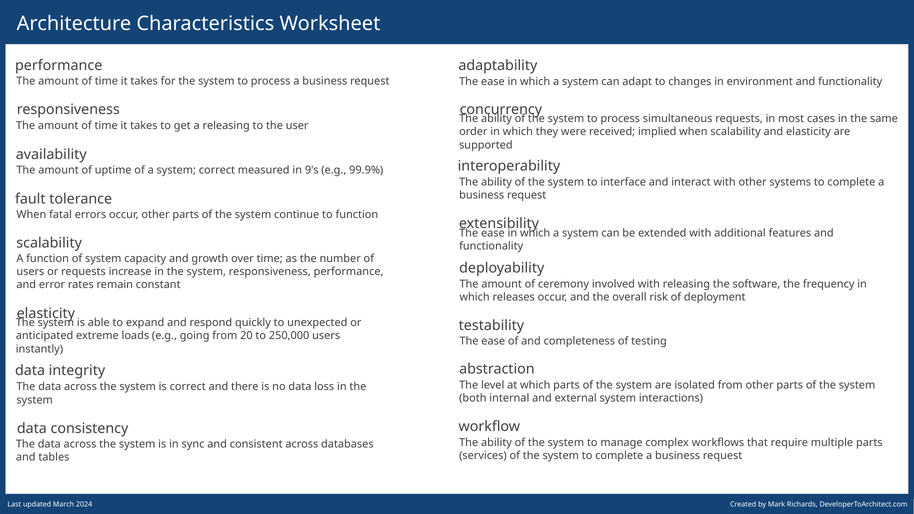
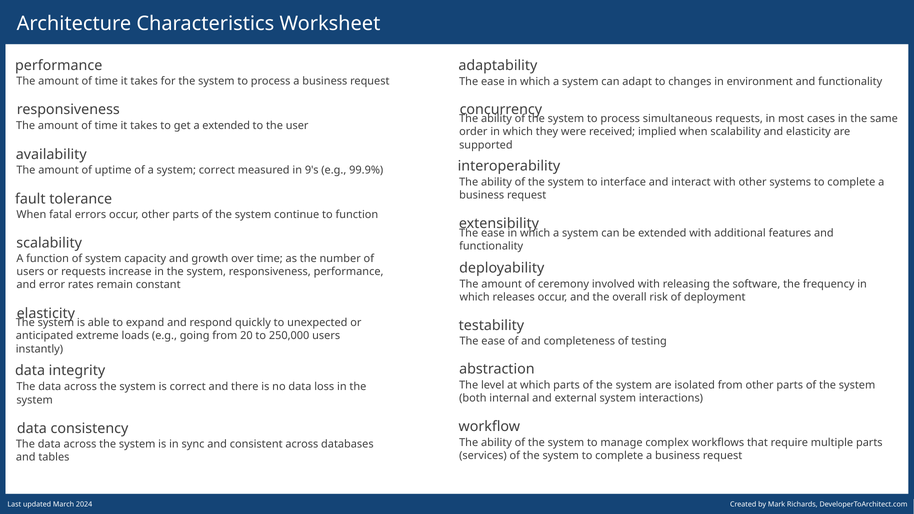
a releasing: releasing -> extended (226, 125)
